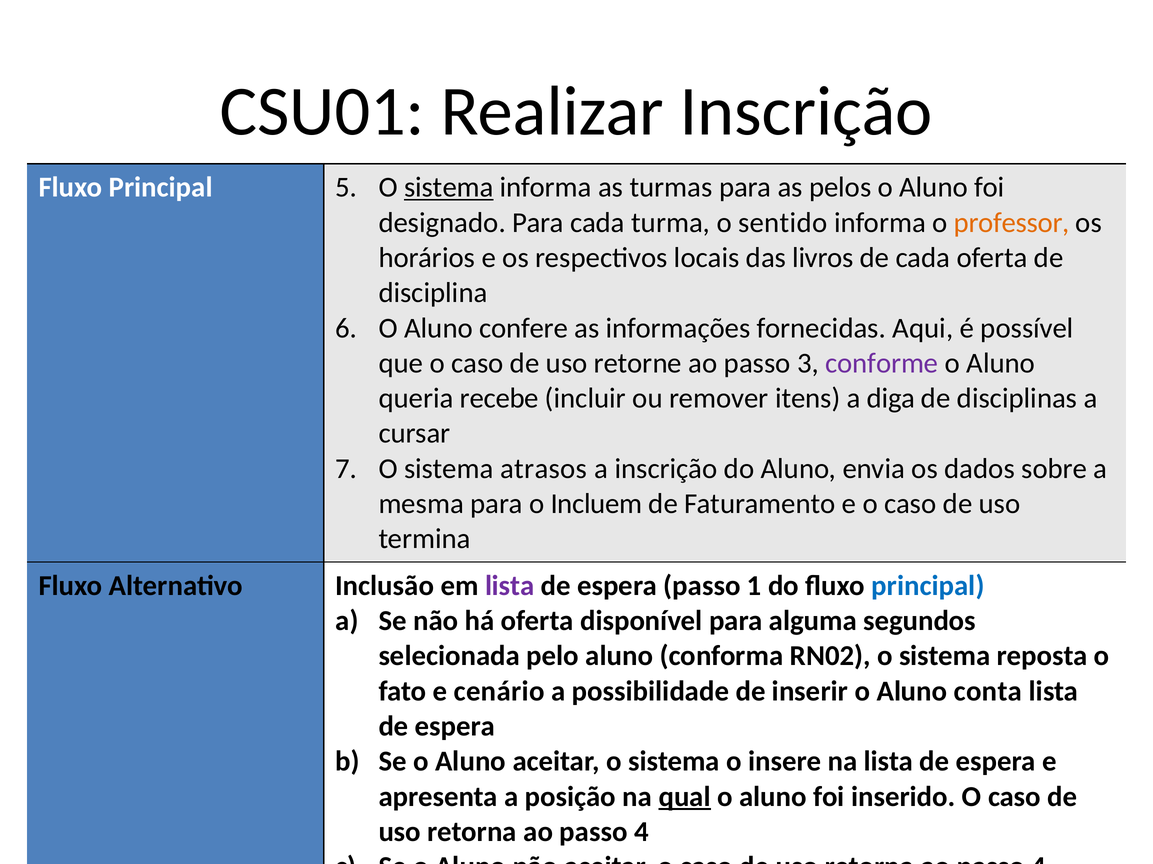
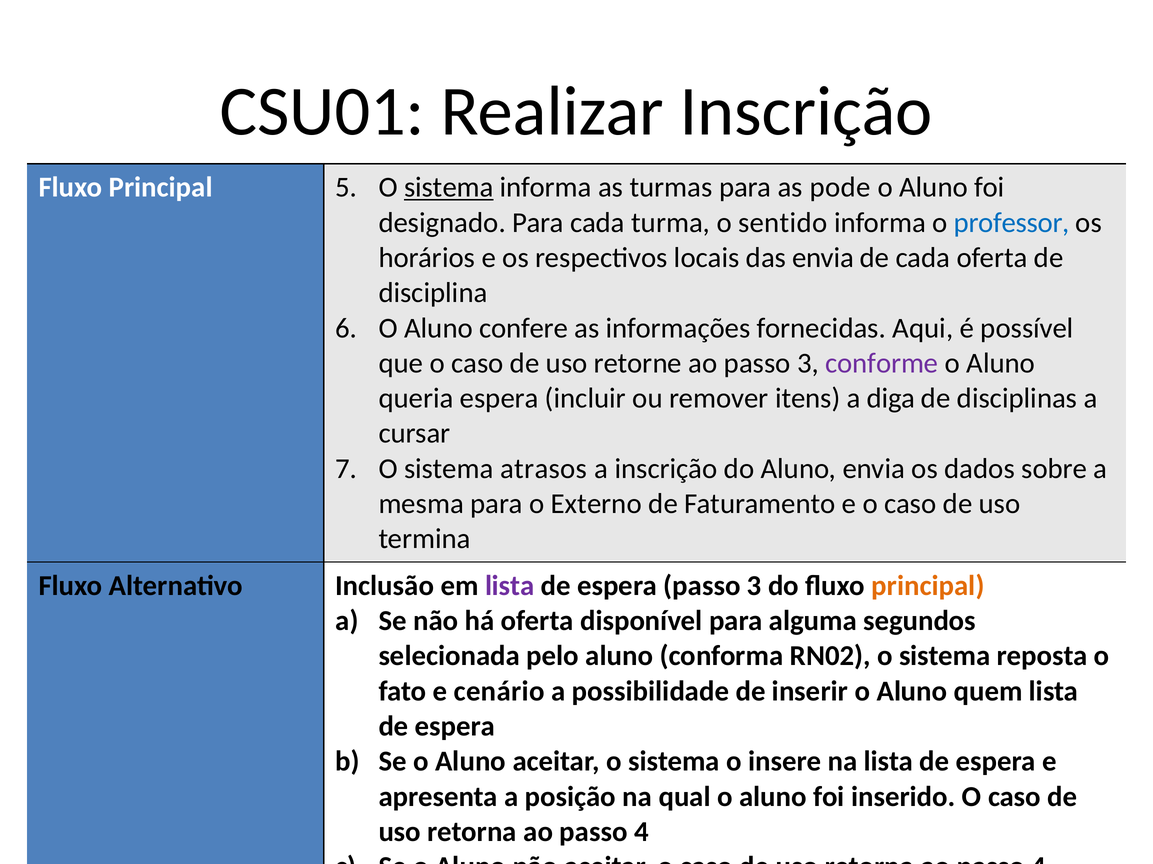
pelos: pelos -> pode (840, 188)
professor colour: orange -> blue (1012, 223)
das livros: livros -> envia (823, 258)
queria recebe: recebe -> espera (499, 399)
Incluem: Incluem -> Externo (596, 504)
espera passo 1: 1 -> 3 (754, 586)
principal colour: blue -> orange (928, 586)
conta: conta -> quem (988, 692)
qual underline: present -> none (685, 797)
